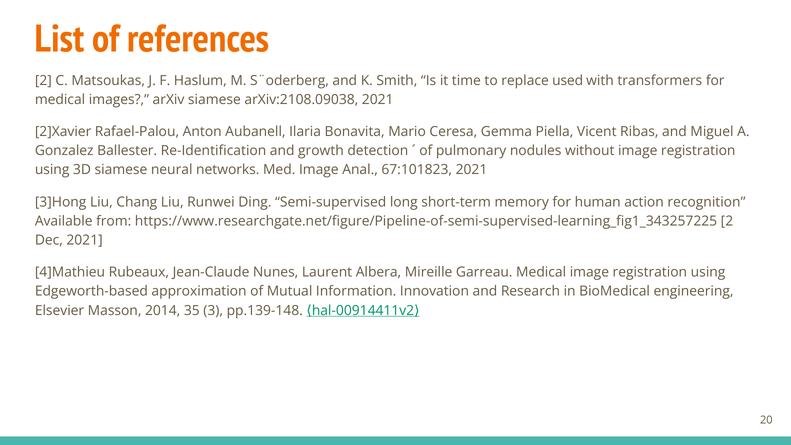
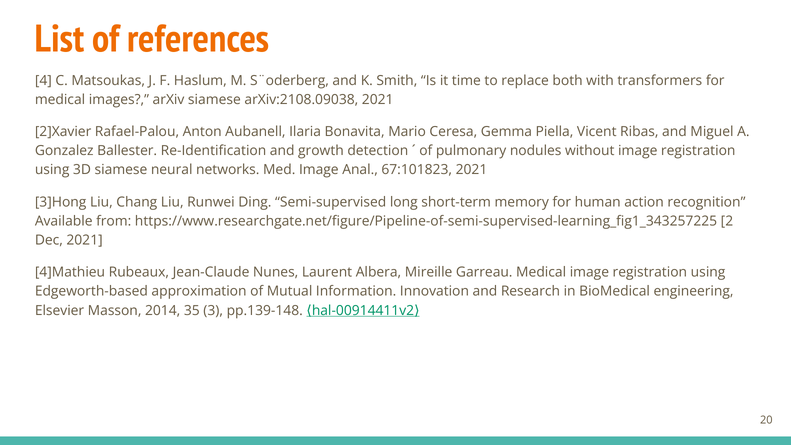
2: 2 -> 4 (43, 80)
used: used -> both (568, 80)
